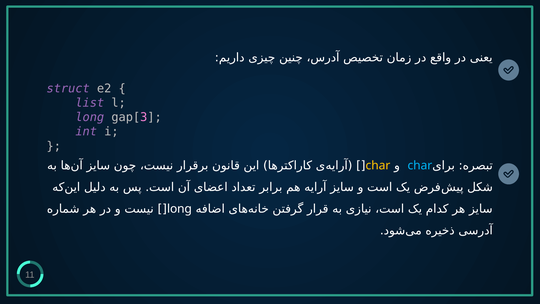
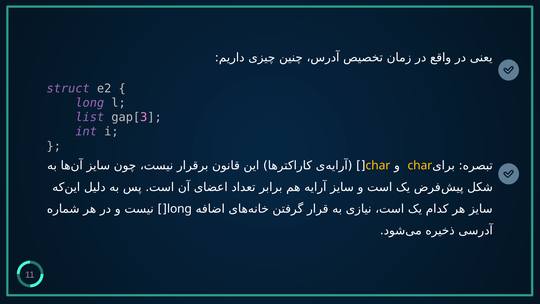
list: list -> long (90, 103)
long: long -> list (90, 117)
char colour: light blue -> yellow (420, 165)
